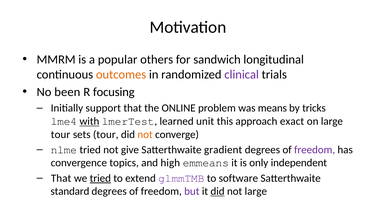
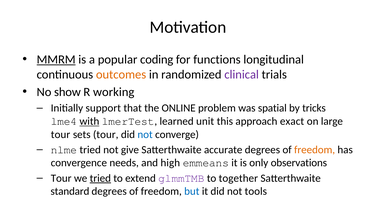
MMRM underline: none -> present (56, 60)
others: others -> coding (157, 60)
sandwich: sandwich -> functions (217, 60)
been: been -> show (67, 92)
focusing: focusing -> working (114, 92)
means: means -> spatial (272, 108)
not colour: orange -> blue (145, 135)
gradient: gradient -> accurate (223, 150)
freedom colour: purple -> orange (315, 150)
topics: topics -> needs (124, 163)
independent: independent -> observations (299, 163)
That: That -> Tour (61, 179)
software: software -> together (238, 179)
but colour: purple -> blue (192, 192)
did underline: present -> none (218, 192)
not large: large -> tools (256, 192)
